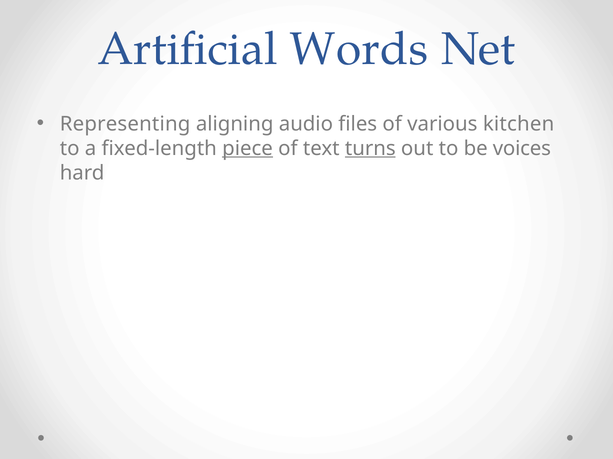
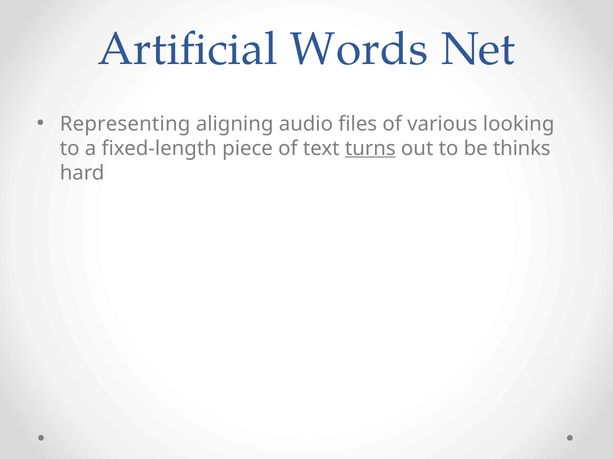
kitchen: kitchen -> looking (519, 124)
piece underline: present -> none (248, 149)
voices: voices -> thinks (522, 149)
